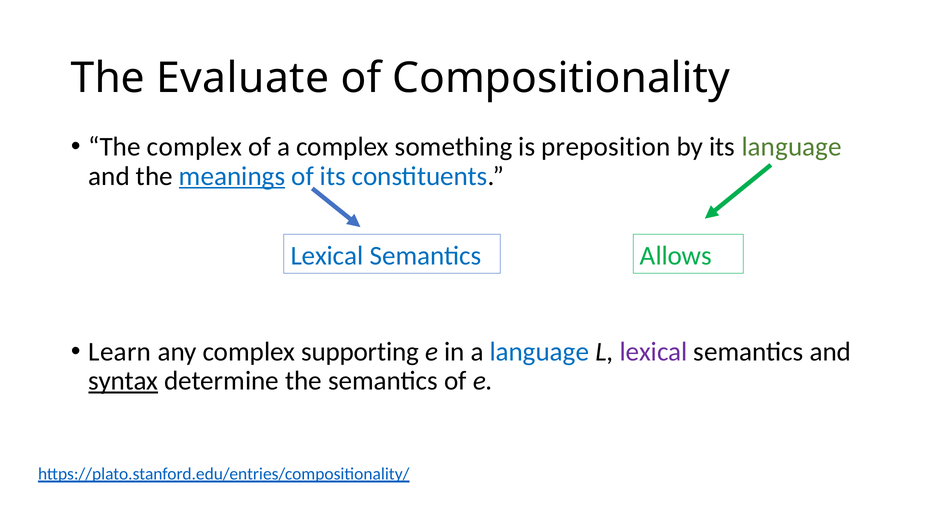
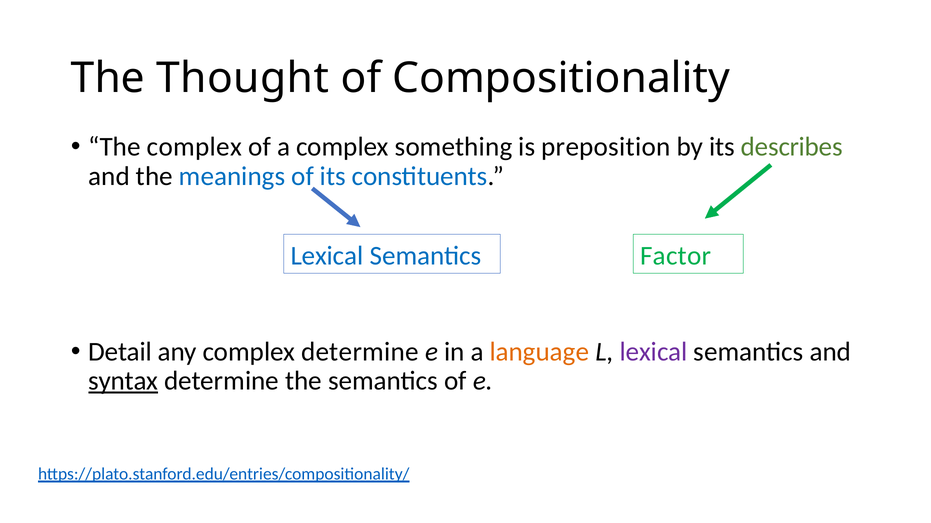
Evaluate: Evaluate -> Thought (243, 78)
its language: language -> describes (792, 147)
meanings underline: present -> none (232, 176)
Allows: Allows -> Factor (676, 256)
Learn: Learn -> Detail (120, 352)
complex supporting: supporting -> determine (360, 352)
language colour: blue -> orange (539, 352)
